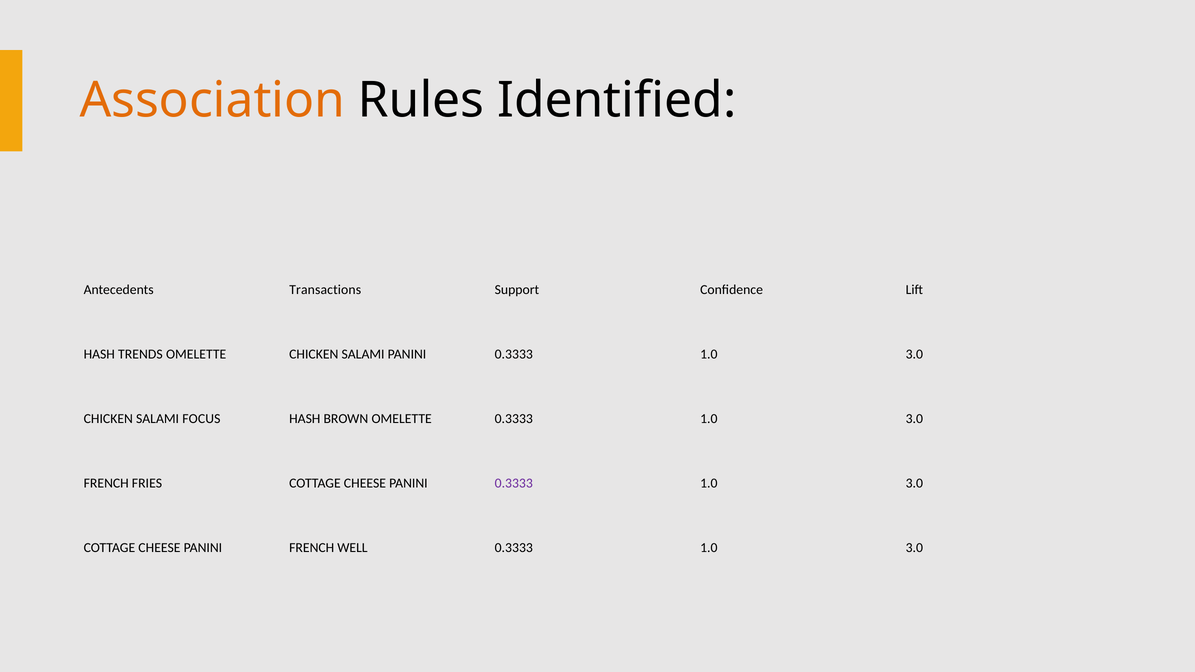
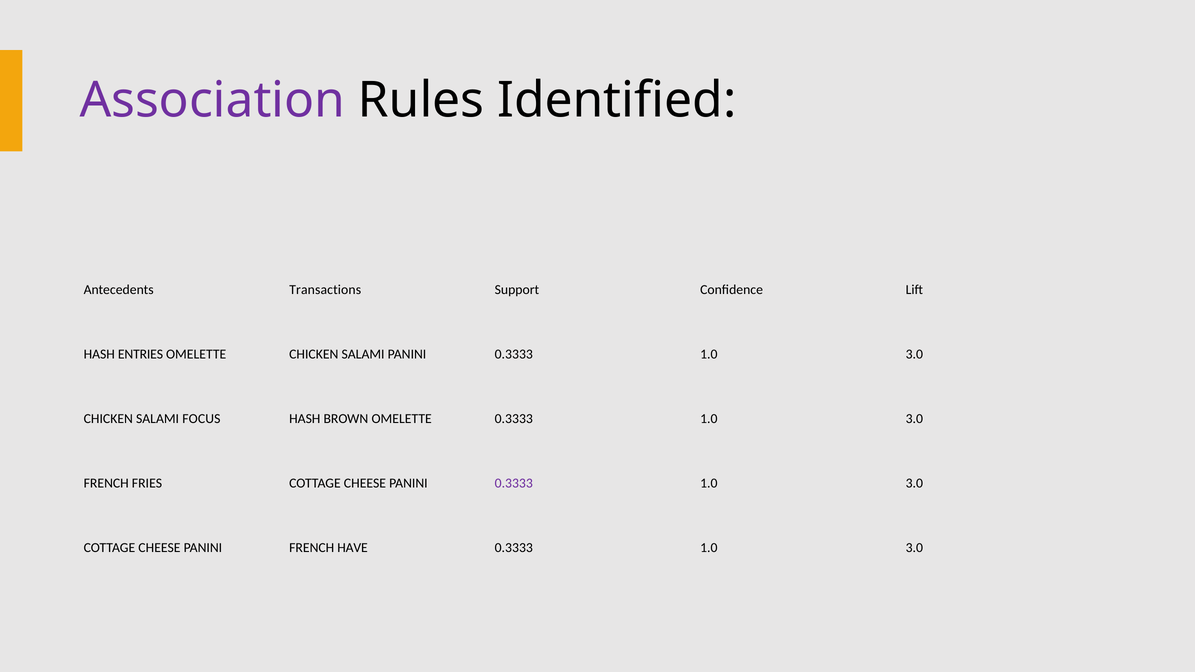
Association colour: orange -> purple (212, 100)
TRENDS: TRENDS -> ENTRIES (140, 354)
WELL: WELL -> HAVE (353, 548)
